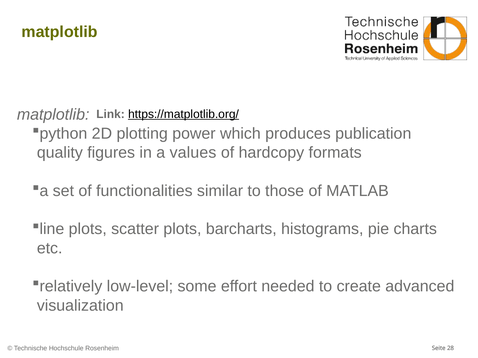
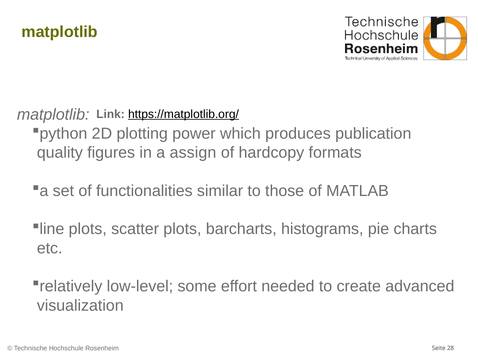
values: values -> assign (193, 153)
